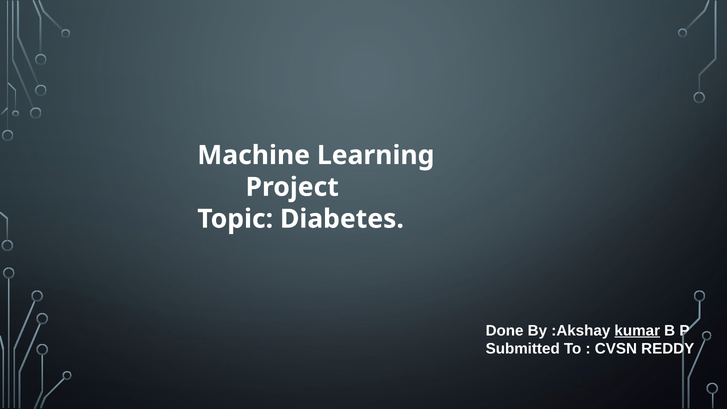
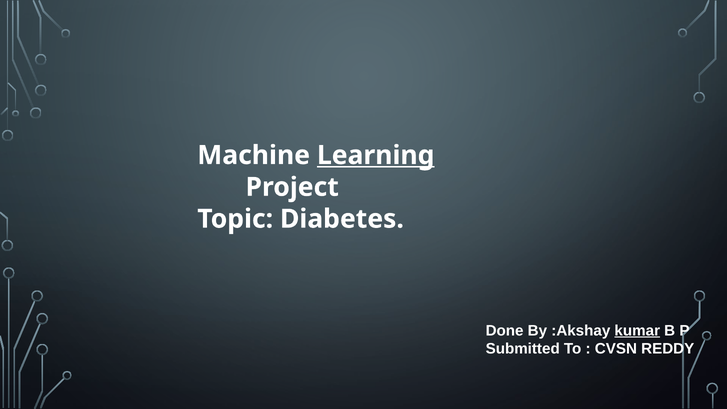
Learning underline: none -> present (376, 155)
